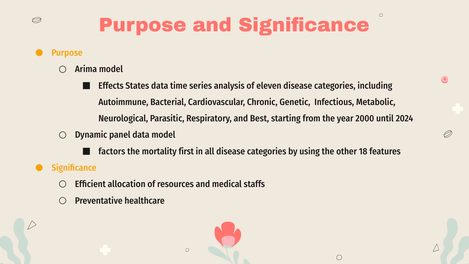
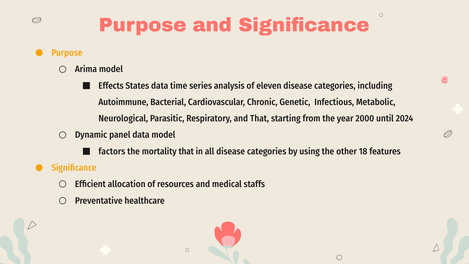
and Best: Best -> That (260, 118)
mortality first: first -> that (186, 151)
